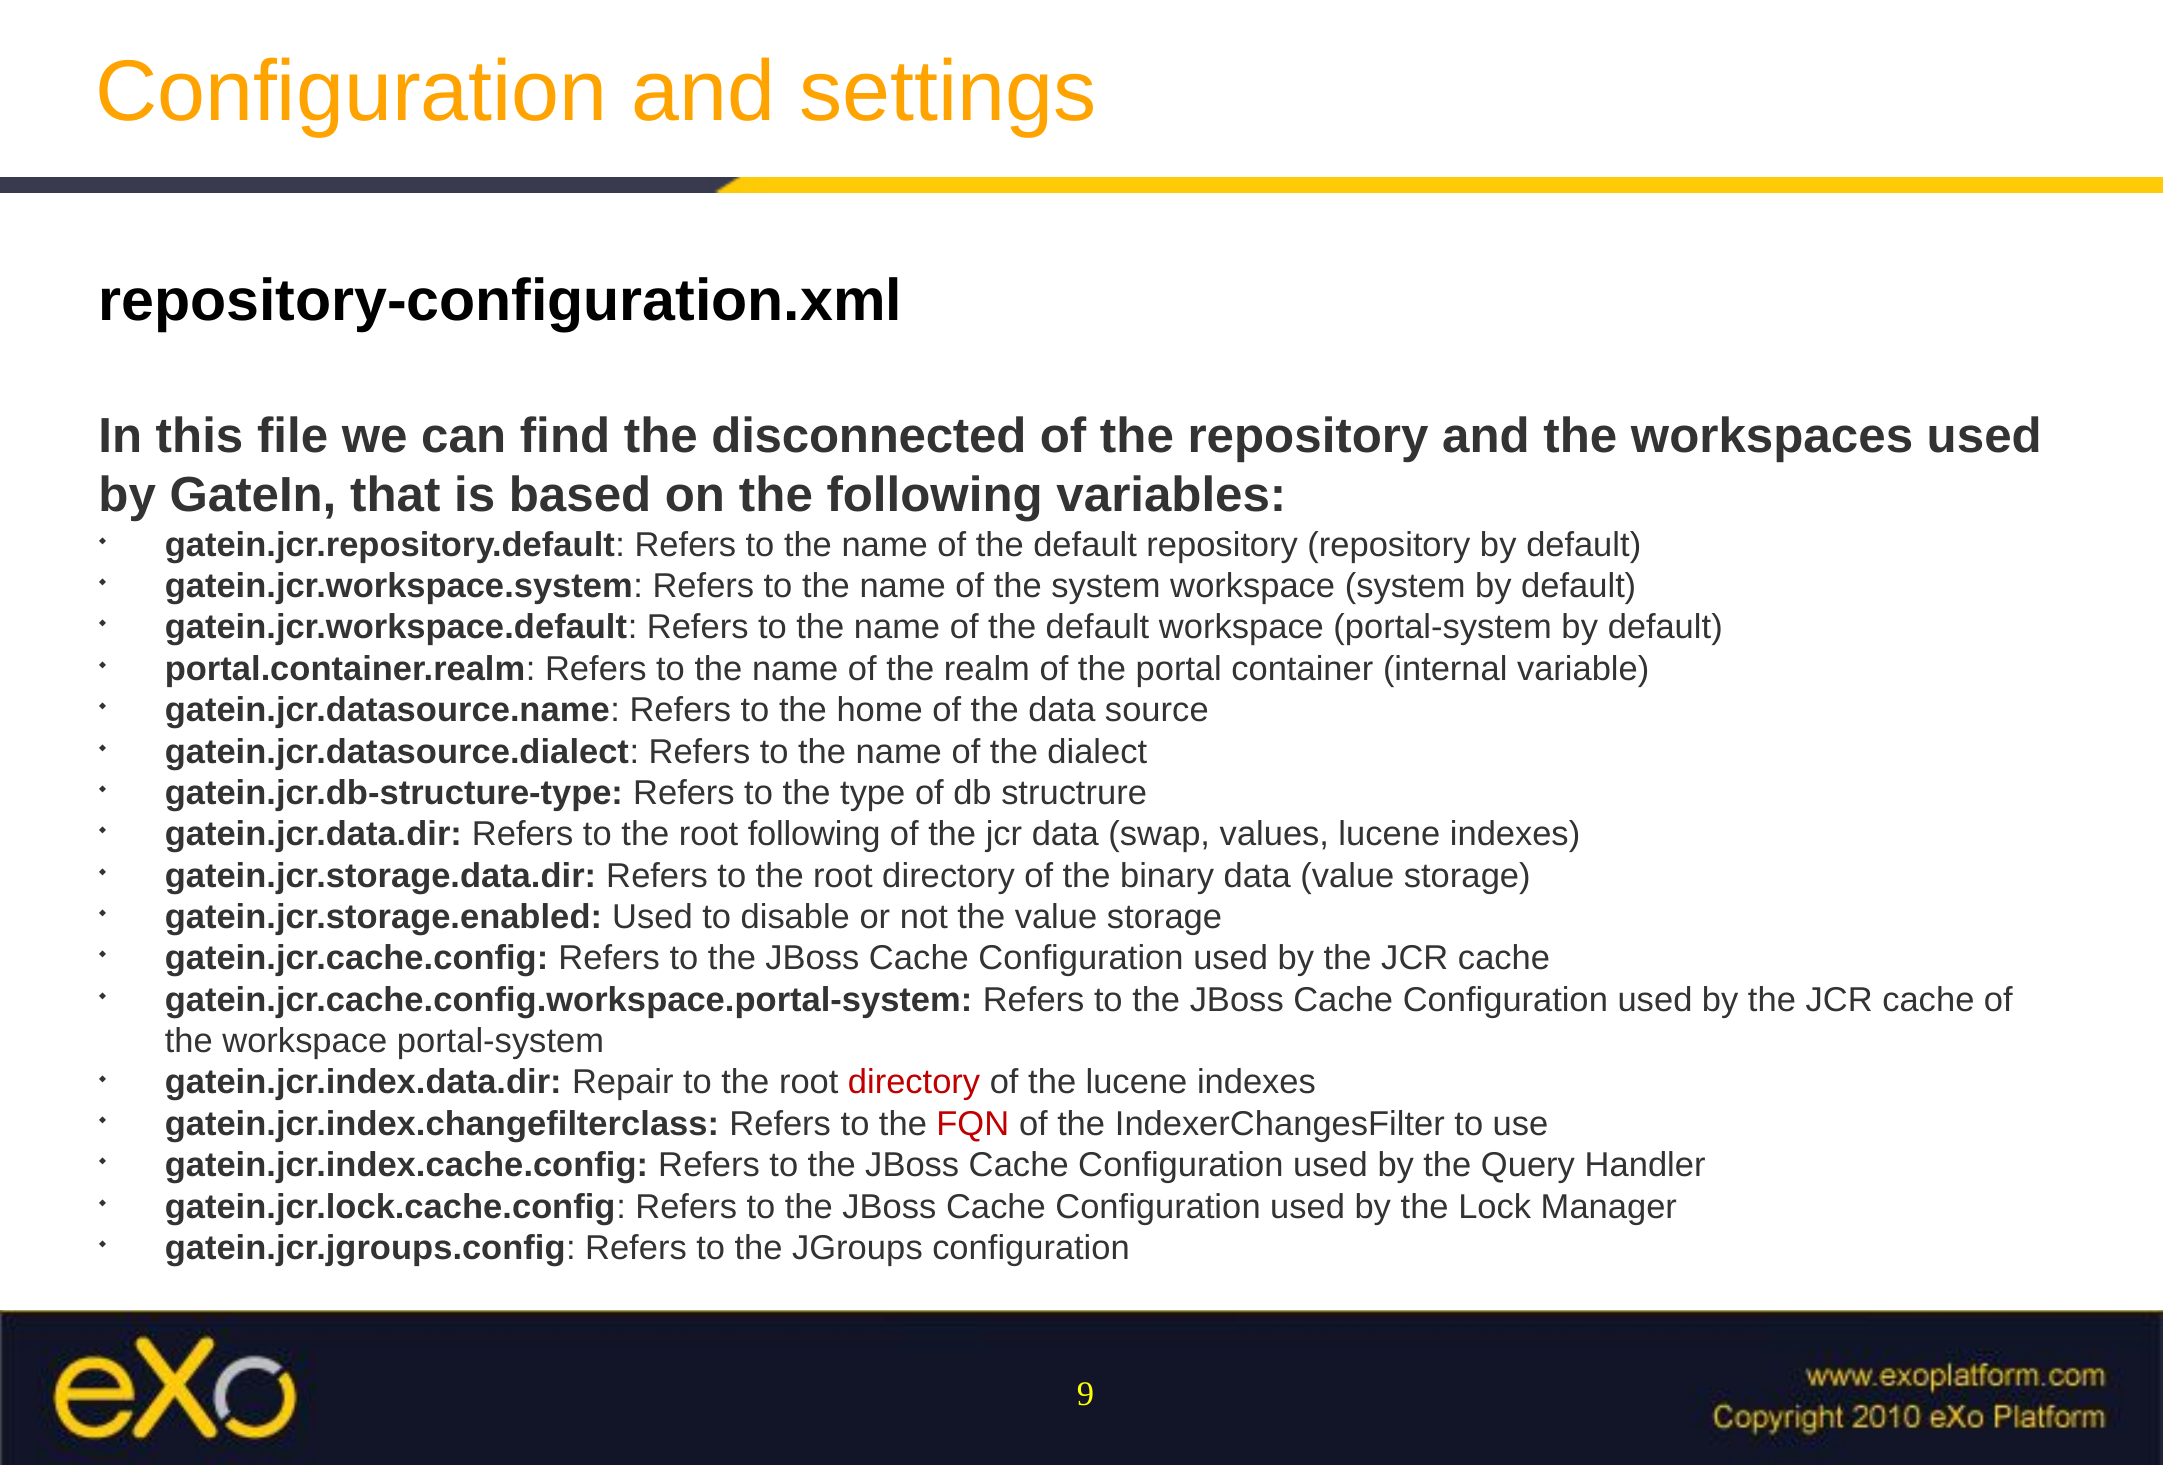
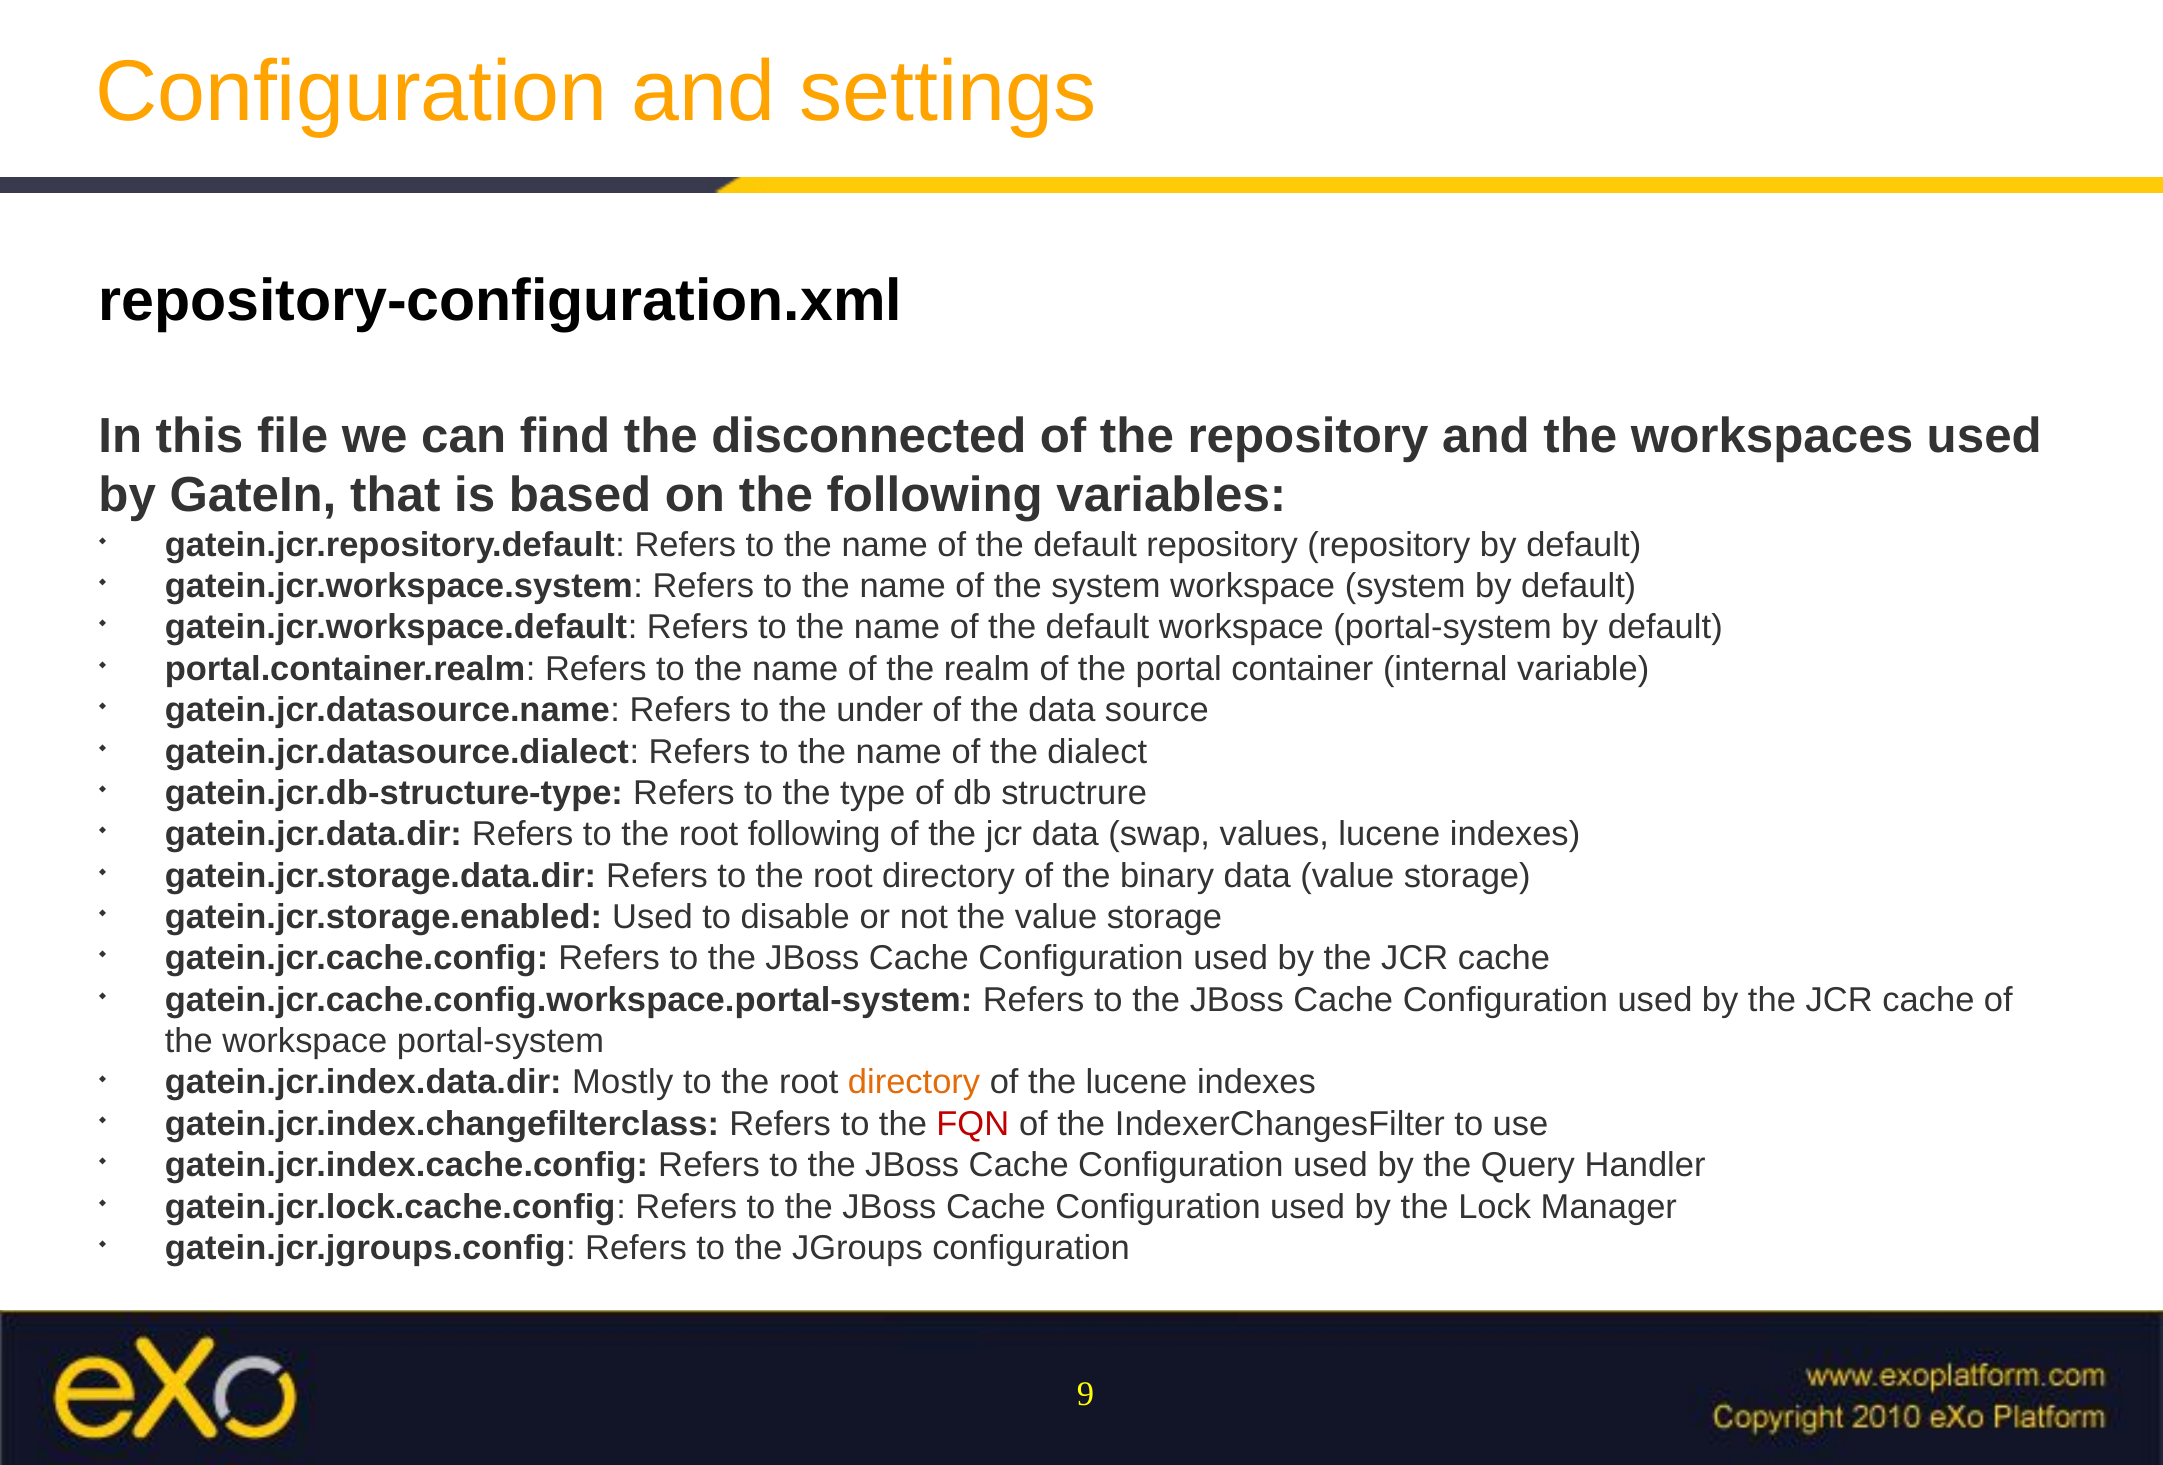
home: home -> under (880, 710)
Repair: Repair -> Mostly (623, 1083)
directory colour: red -> orange (914, 1083)
